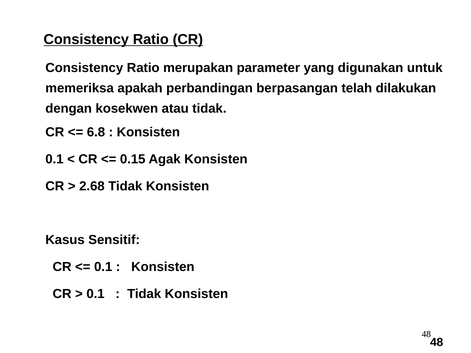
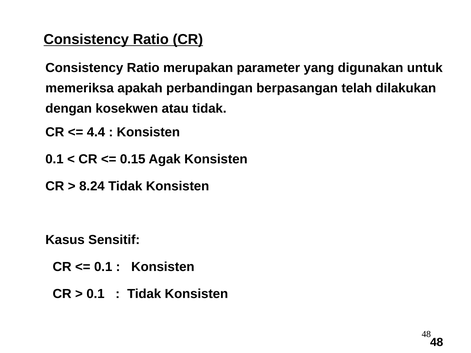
6.8: 6.8 -> 4.4 (96, 132)
2.68: 2.68 -> 8.24 (92, 186)
